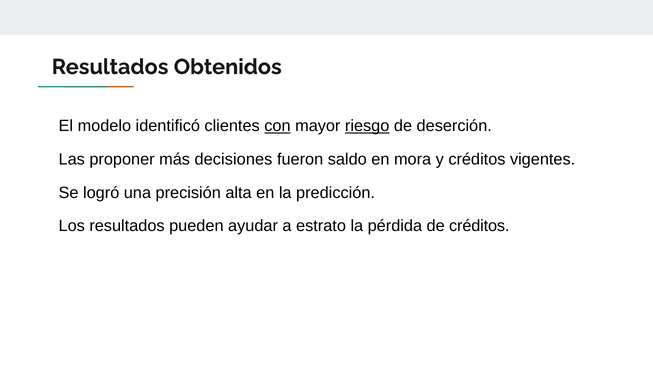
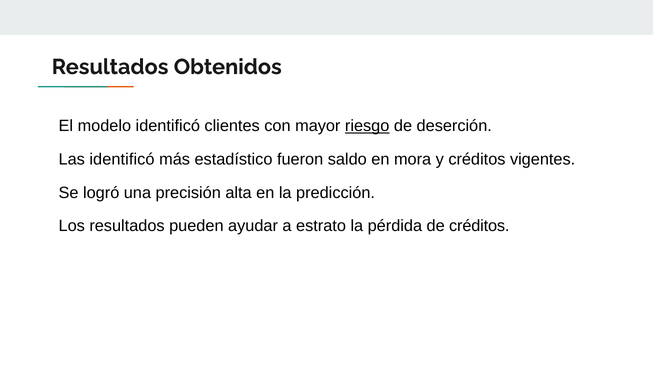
con underline: present -> none (277, 126)
Las proponer: proponer -> identificó (122, 159)
decisiones: decisiones -> estadístico (233, 159)
